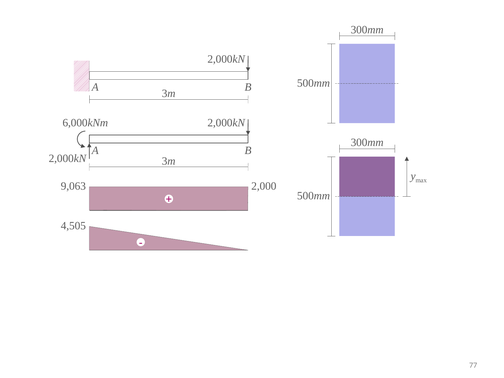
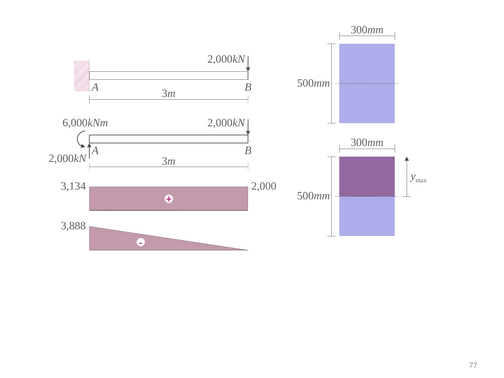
9,063: 9,063 -> 3,134 (73, 186)
4,505: 4,505 -> 3,888 (73, 226)
